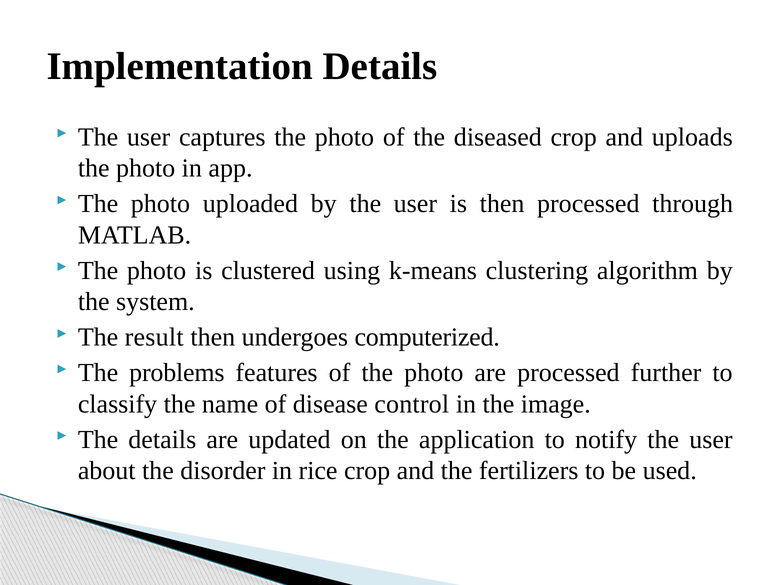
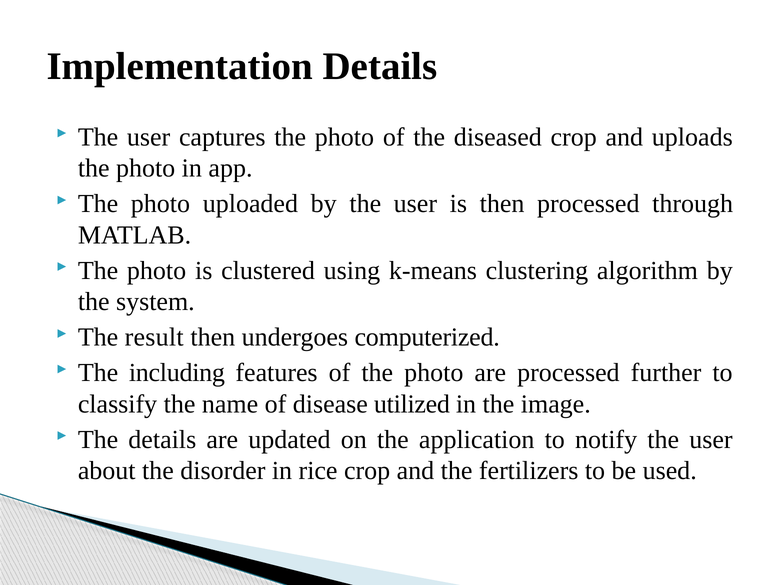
problems: problems -> including (177, 373)
control: control -> utilized (412, 404)
